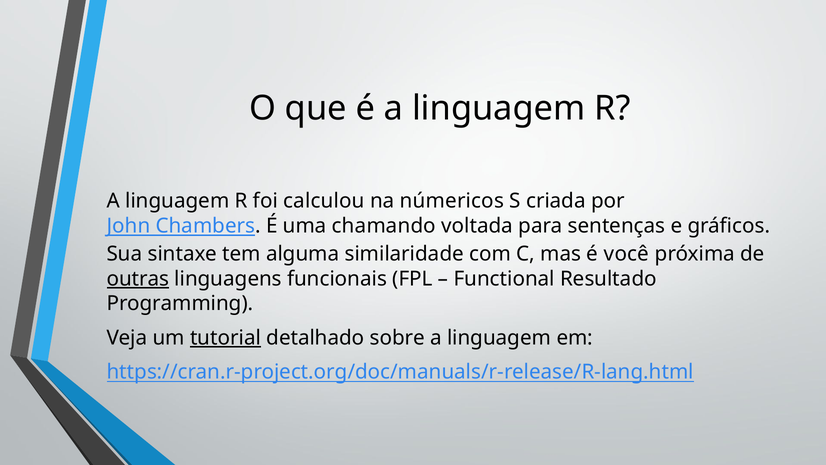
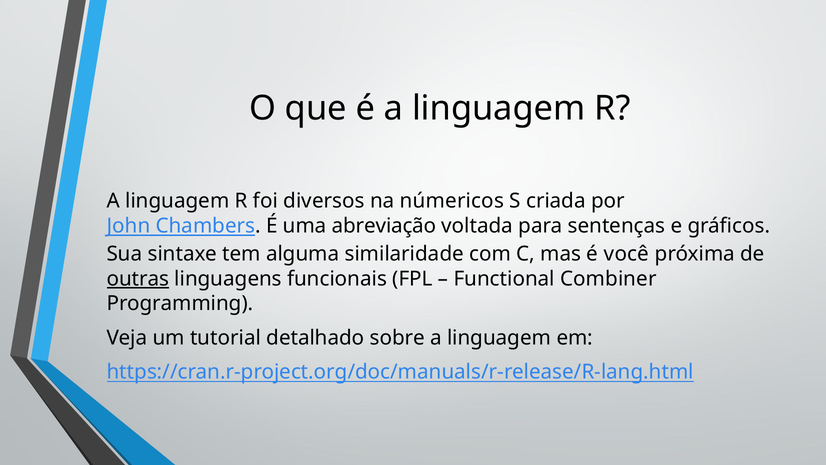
calculou: calculou -> diversos (324, 201)
chamando: chamando -> abreviação (384, 226)
Resultado: Resultado -> Combiner (608, 279)
tutorial underline: present -> none (225, 337)
